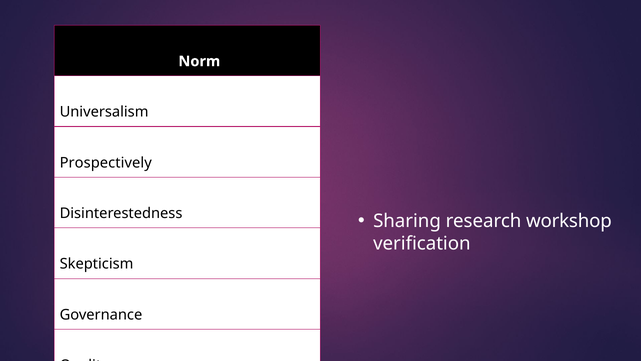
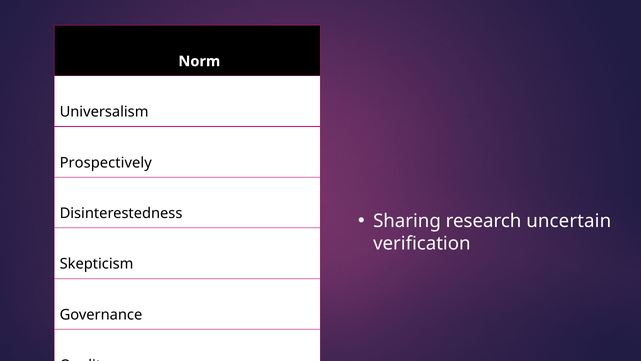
workshop: workshop -> uncertain (569, 221)
